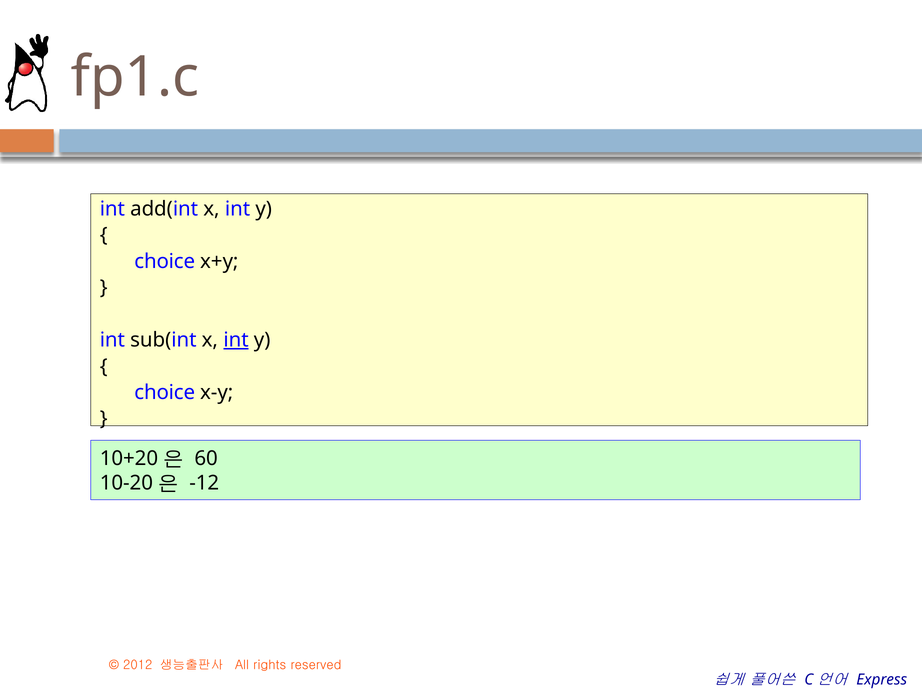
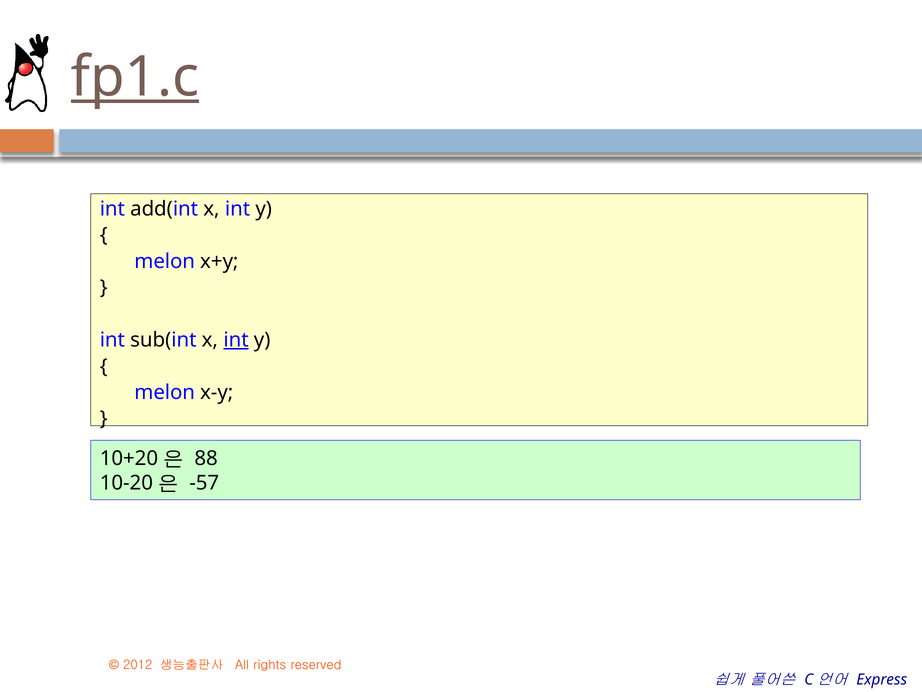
fp1.c underline: none -> present (135, 77)
choice: choice -> melon (165, 261)
choice: choice -> melon (165, 392)
60: 60 -> 88 (206, 458)
-12: -12 -> -57 (204, 483)
